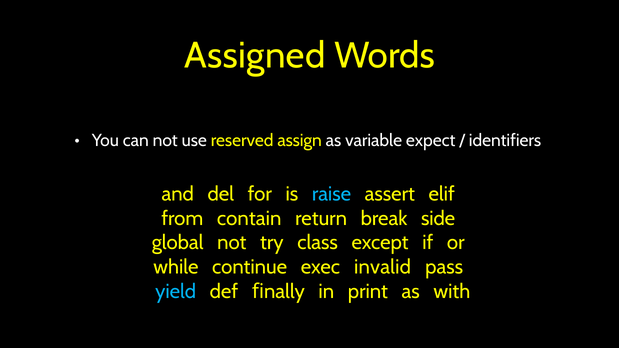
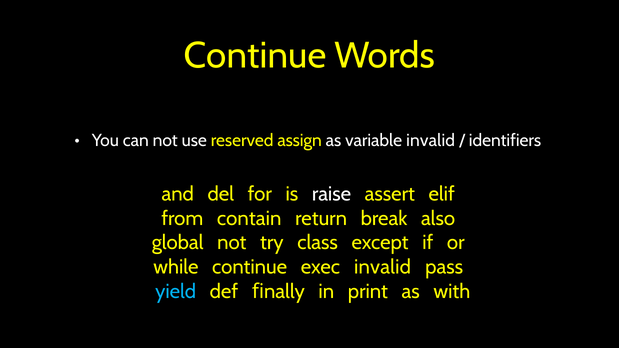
Assigned: Assigned -> Continue (255, 56)
variable expect: expect -> invalid (431, 141)
raise colour: light blue -> white (331, 194)
side: side -> also (438, 218)
